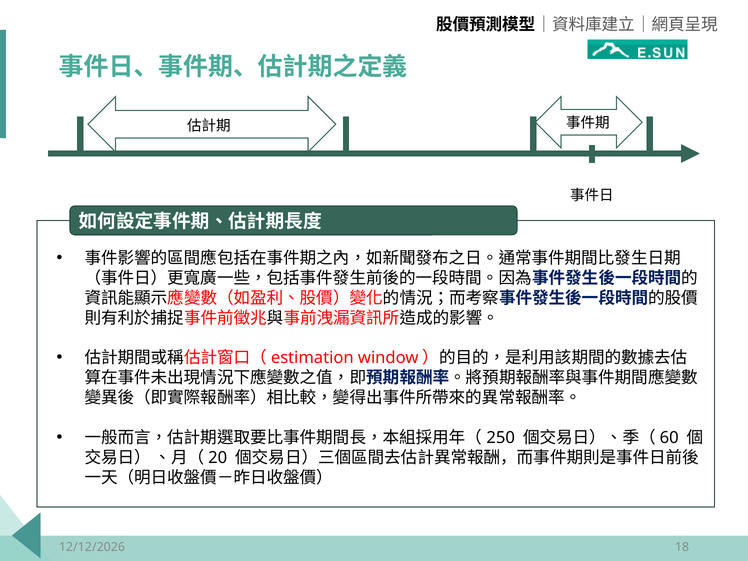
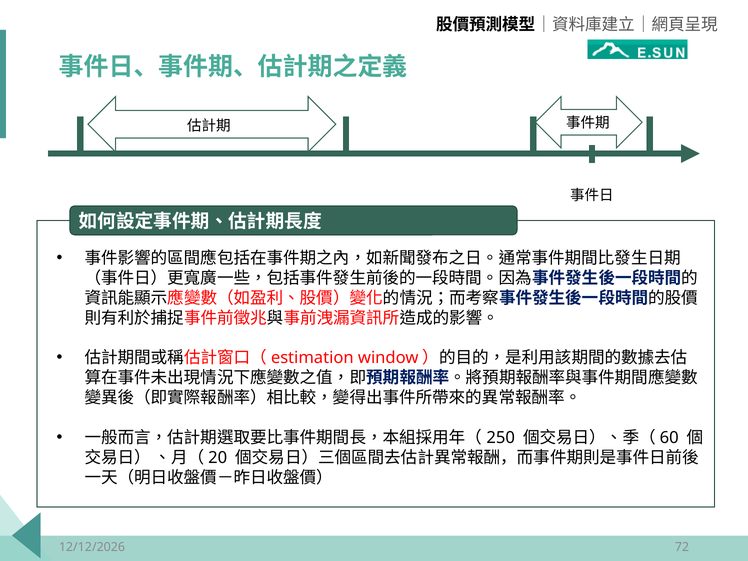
18: 18 -> 72 (682, 547)
